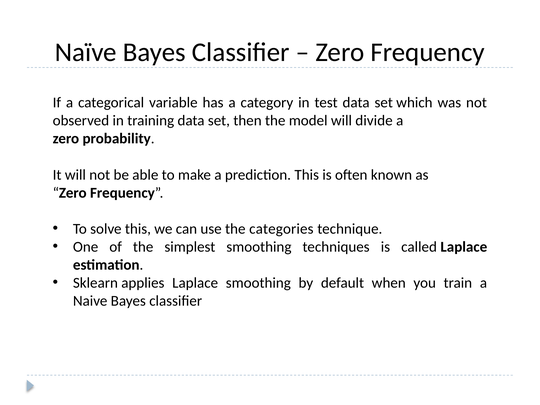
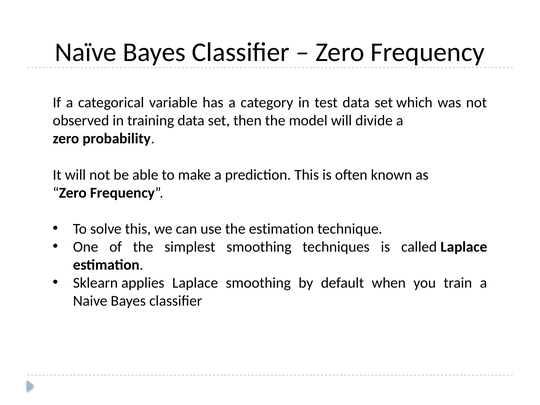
the categories: categories -> estimation (281, 229)
